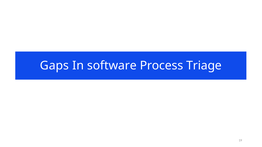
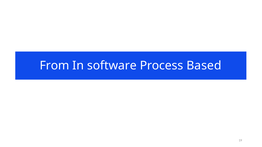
Gaps: Gaps -> From (55, 66)
Triage: Triage -> Based (204, 66)
